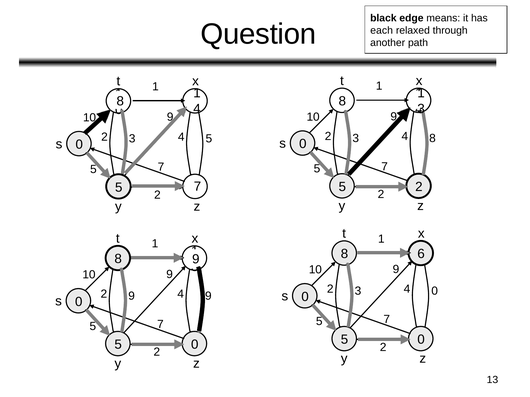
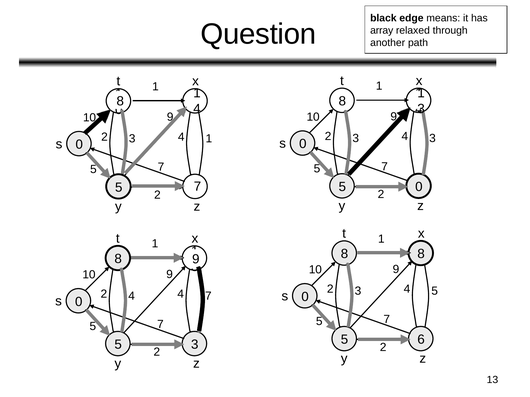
each: each -> array (382, 30)
8: 8 -> 3 (432, 138)
5: 5 -> 1 (209, 139)
2: 2 -> 0 (419, 187)
8 6: 6 -> 8 (421, 254)
0: 0 -> 5 (435, 291)
2 9: 9 -> 4 (132, 296)
9: 9 -> 7 (208, 296)
0: 0 -> 6 (421, 340)
0: 0 -> 3 (195, 345)
